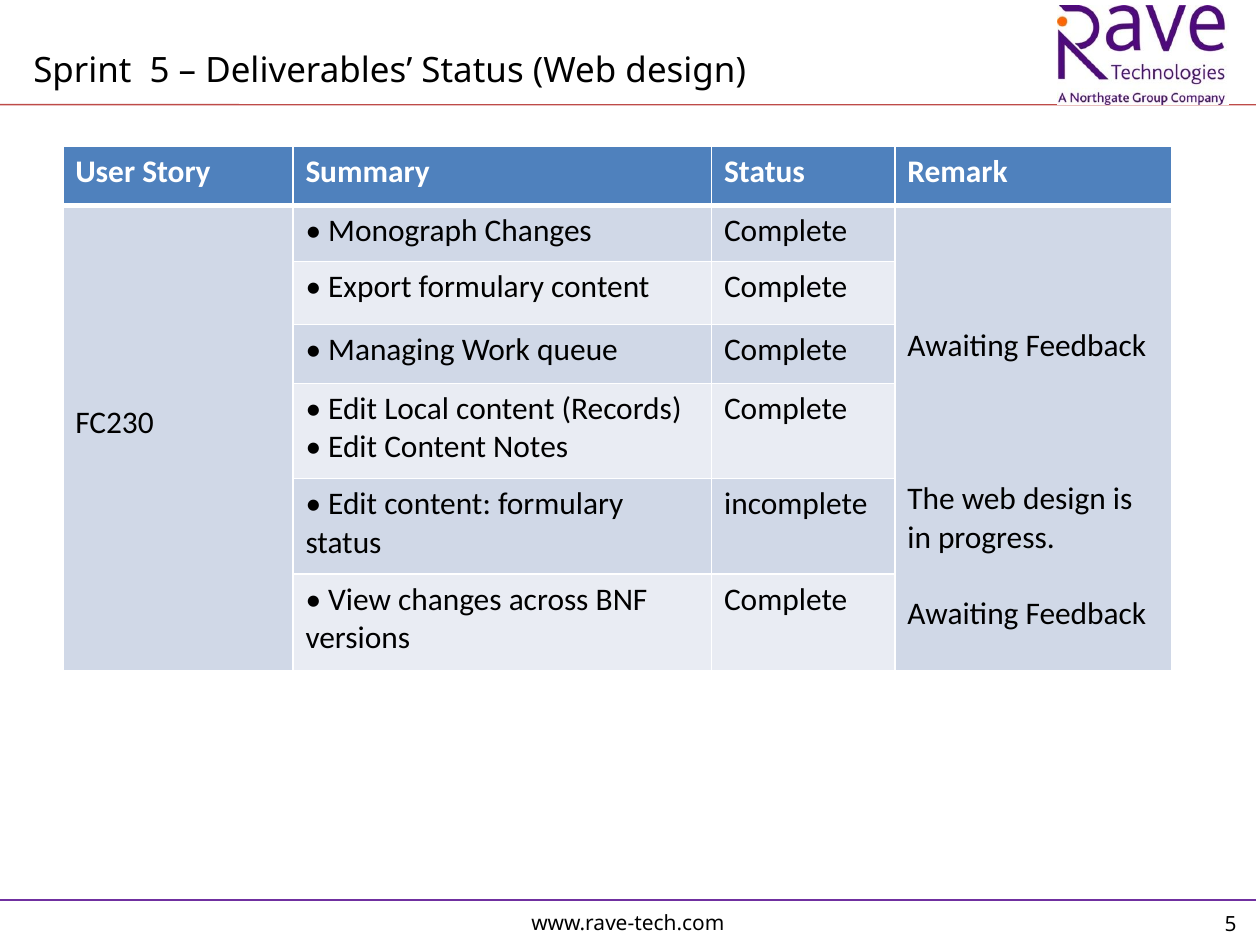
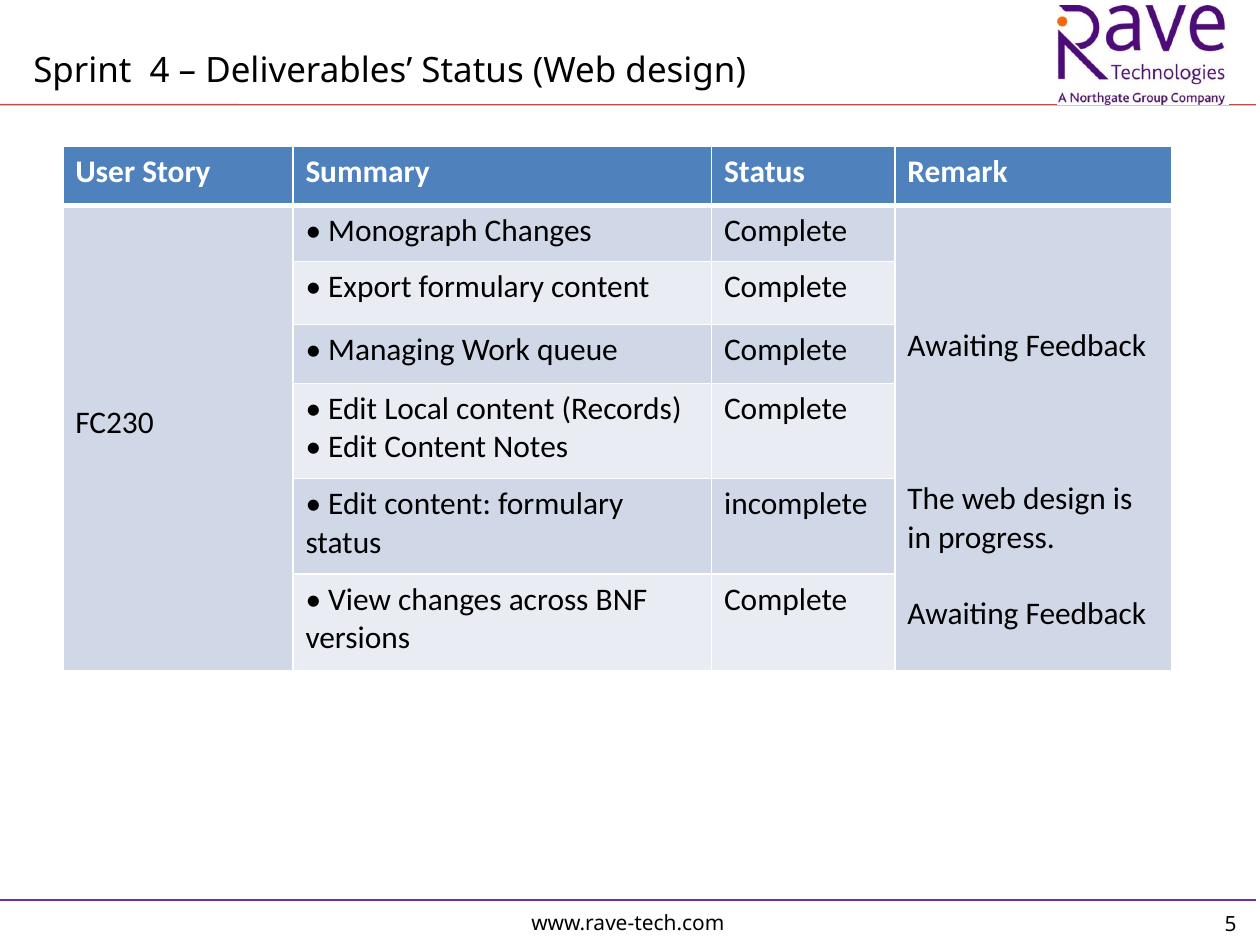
Sprint 5: 5 -> 4 (160, 71)
